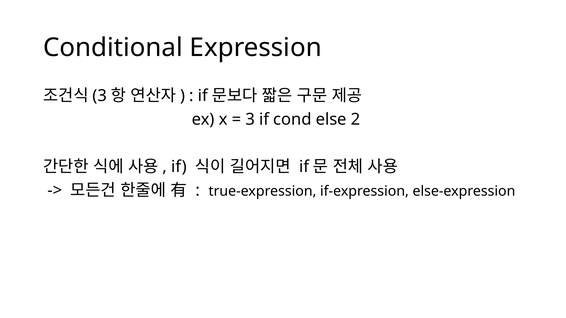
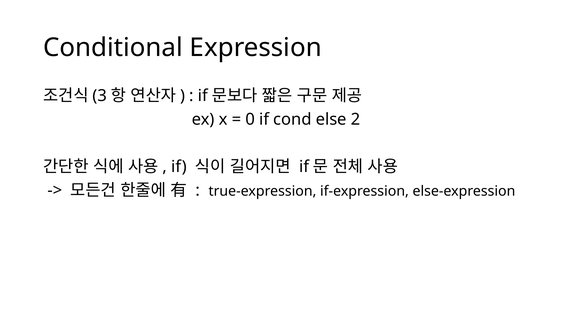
3: 3 -> 0 (250, 119)
